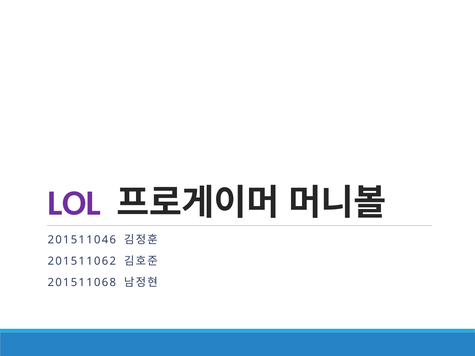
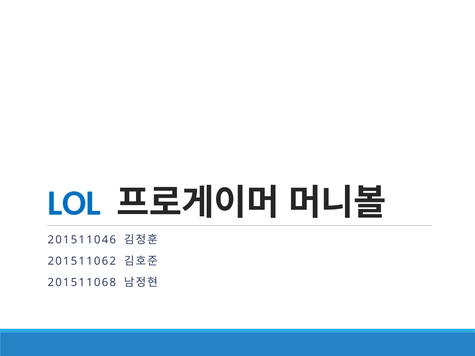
LOL colour: purple -> blue (74, 203)
